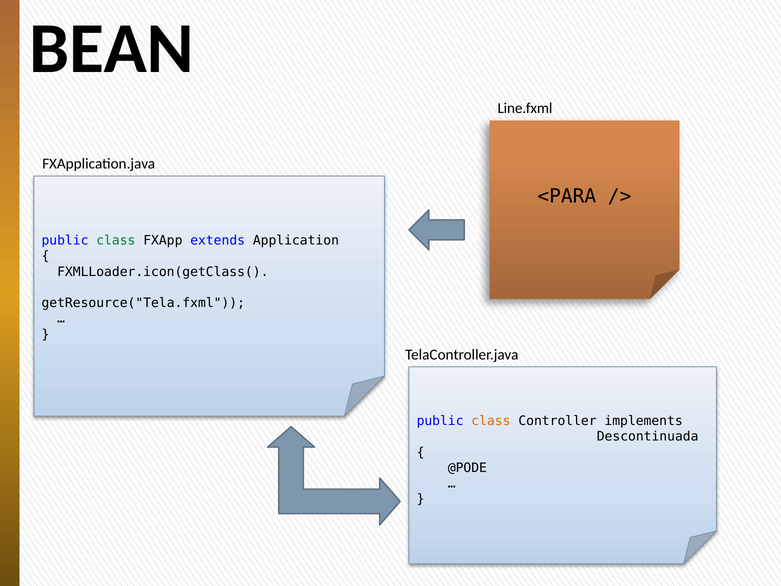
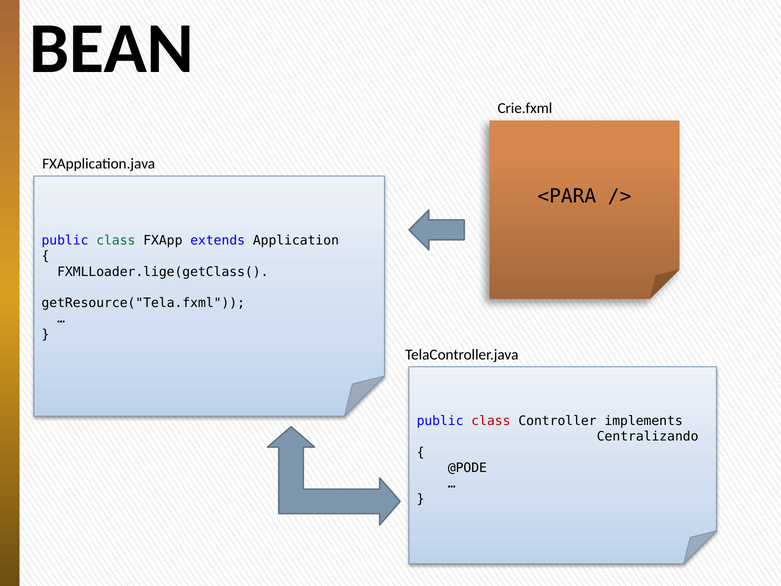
Line.fxml: Line.fxml -> Crie.fxml (525, 108)
FXMLLoader.icon(getClass(: FXMLLoader.icon(getClass( -> FXMLLoader.lige(getClass( (163, 272)
class colour: orange -> red (491, 421)
Descontinuada: Descontinuada -> Centralizando (648, 436)
